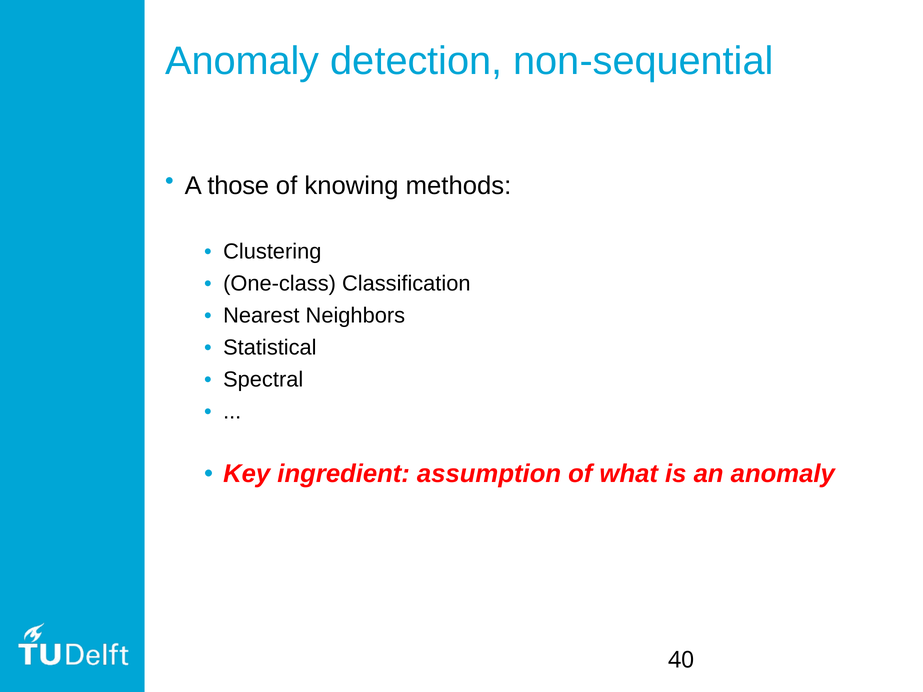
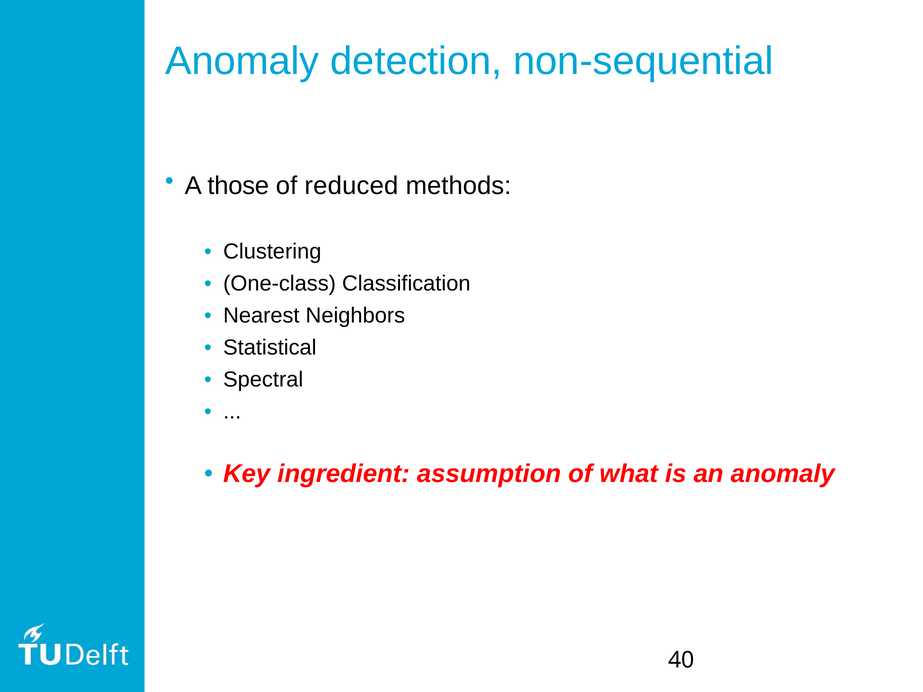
knowing: knowing -> reduced (351, 186)
